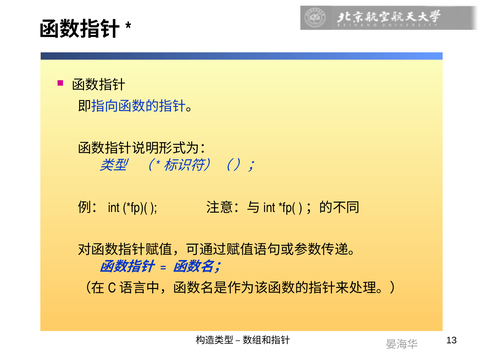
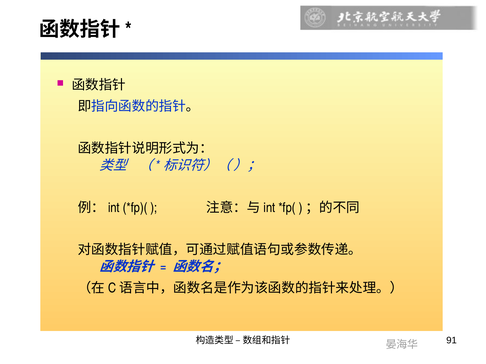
13: 13 -> 91 (452, 341)
